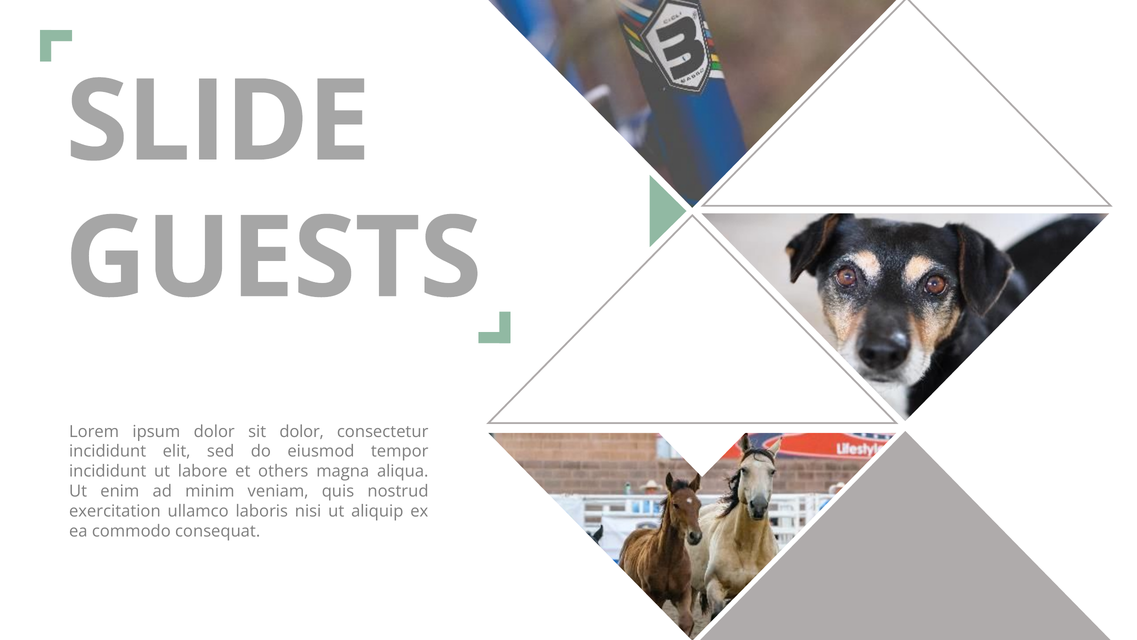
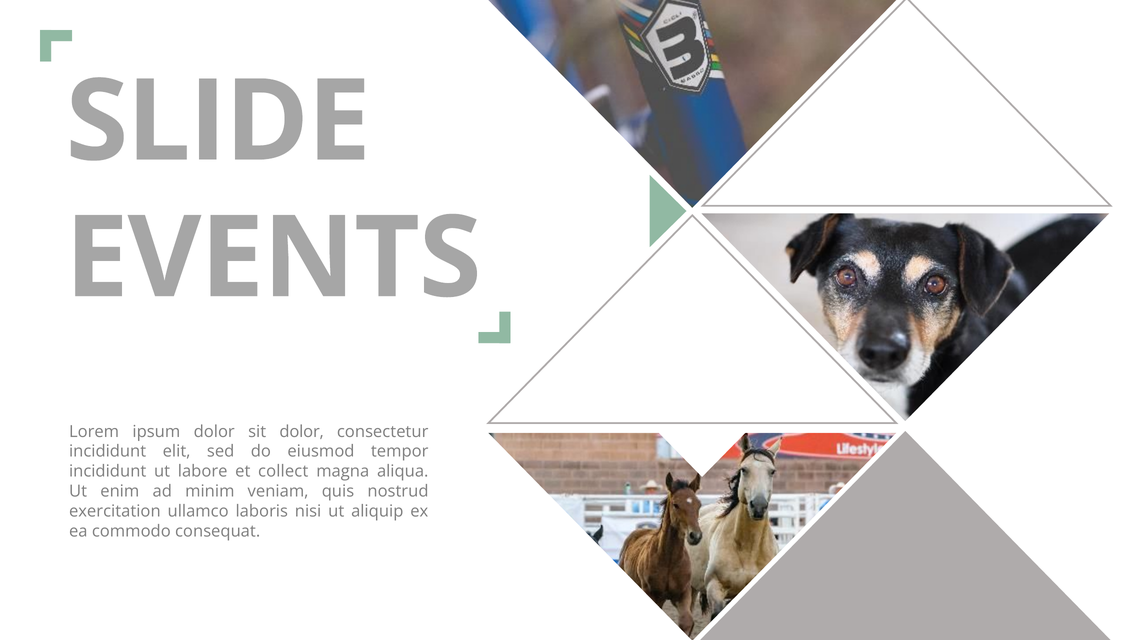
GUESTS: GUESTS -> EVENTS (273, 258)
others: others -> collect (283, 471)
